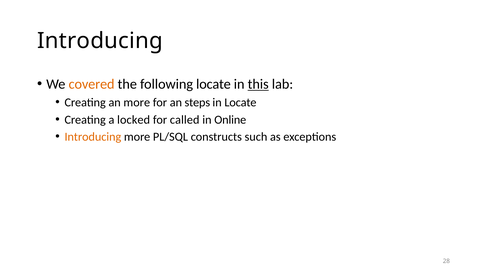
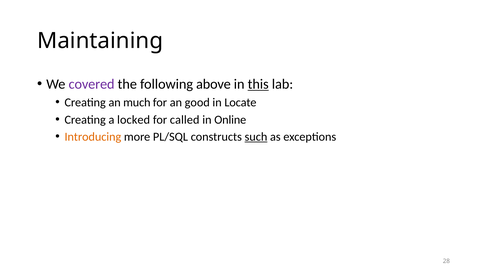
Introducing: Introducing -> Maintaining (100, 41)
covered colour: orange -> purple (92, 84)
following locate: locate -> above (213, 84)
an more: more -> much (137, 102)
steps: steps -> good (197, 102)
such underline: none -> present (256, 137)
